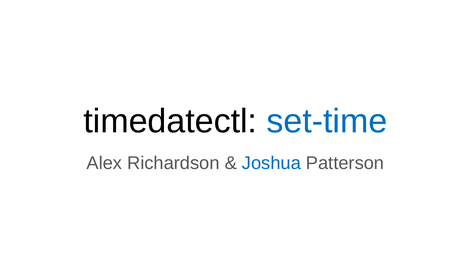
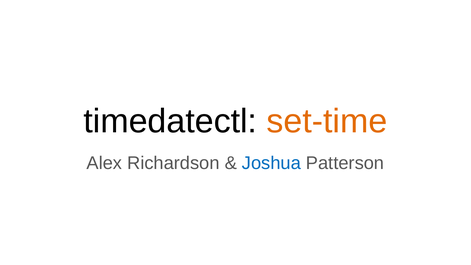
set-time colour: blue -> orange (327, 121)
